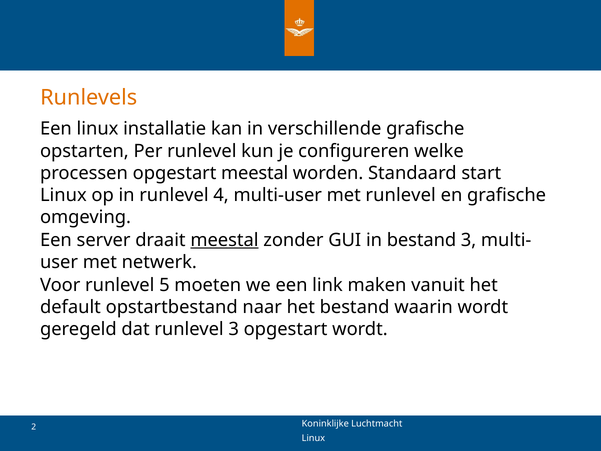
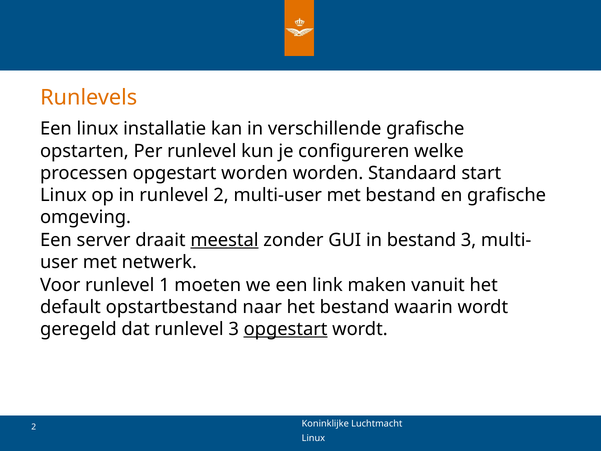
opgestart meestal: meestal -> worden (255, 173)
runlevel 4: 4 -> 2 (221, 195)
met runlevel: runlevel -> bestand (401, 195)
5: 5 -> 1 (164, 285)
opgestart underline: none -> present (286, 329)
